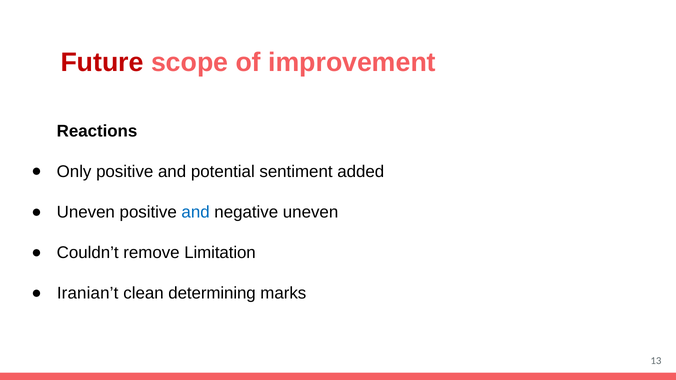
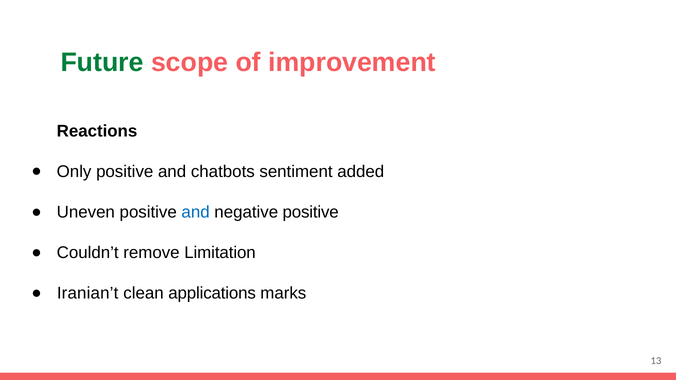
Future colour: red -> green (102, 62)
potential: potential -> chatbots (223, 172)
negative uneven: uneven -> positive (311, 212)
determining: determining -> applications (212, 294)
